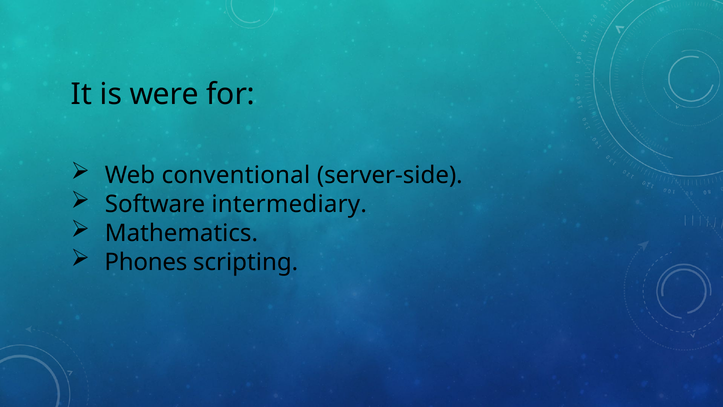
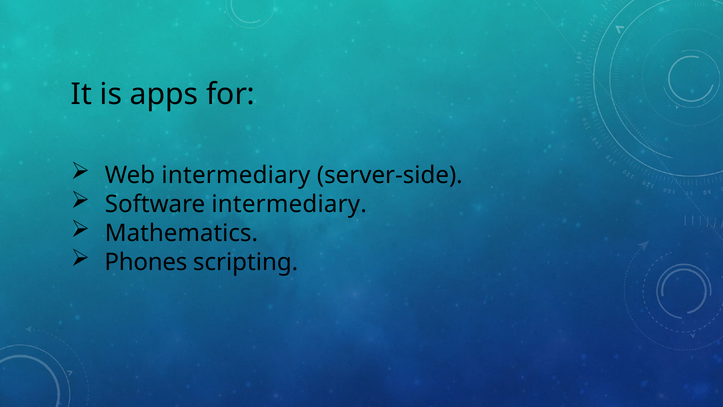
were: were -> apps (164, 94)
Web conventional: conventional -> intermediary (236, 175)
